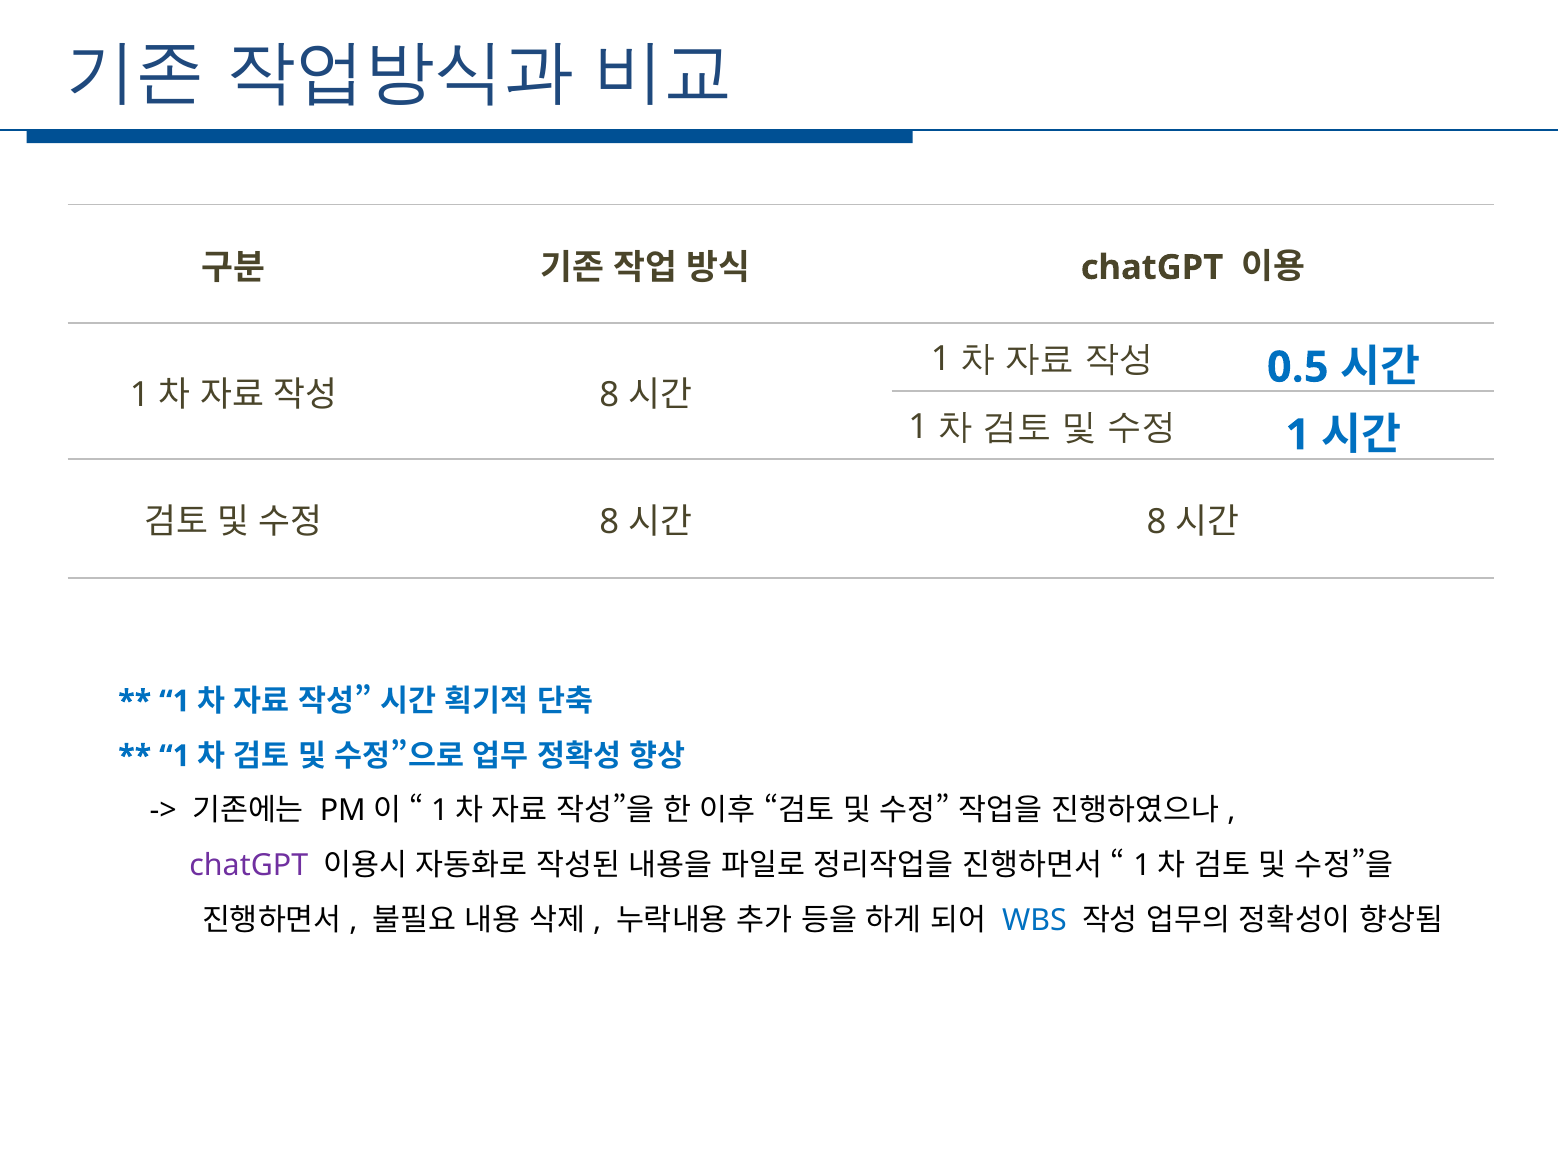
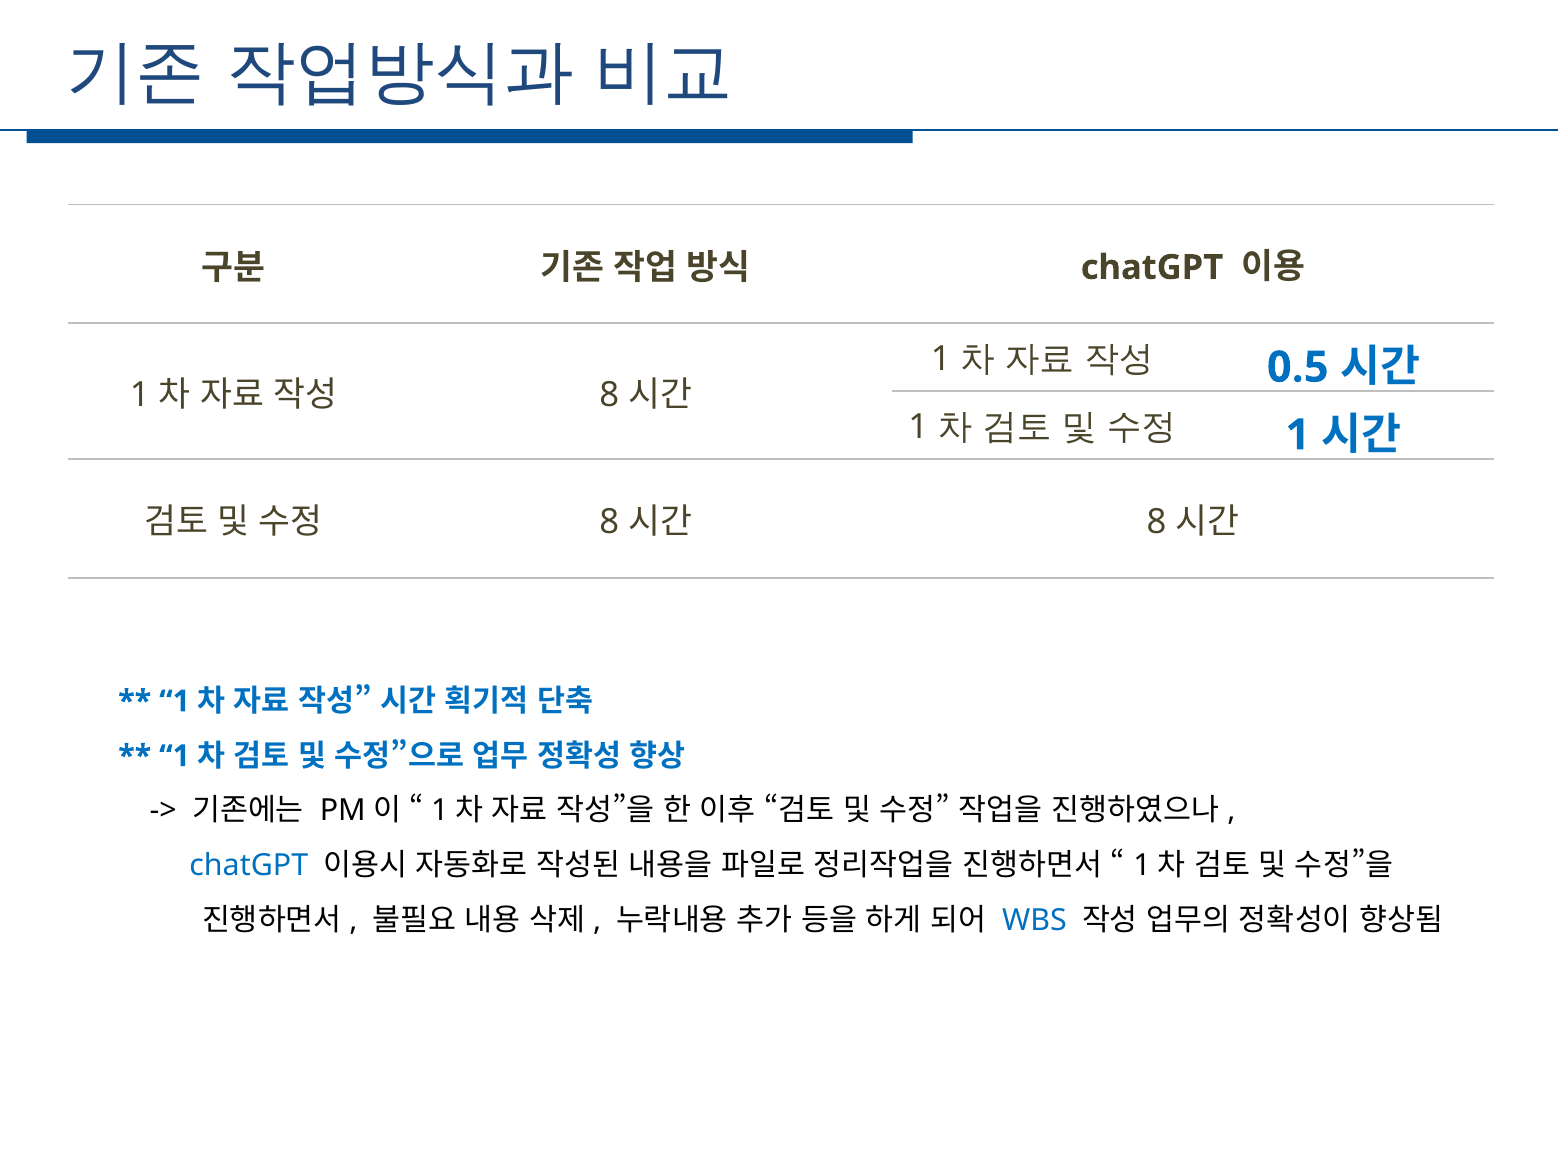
chatGPT colour: purple -> blue (249, 865)
